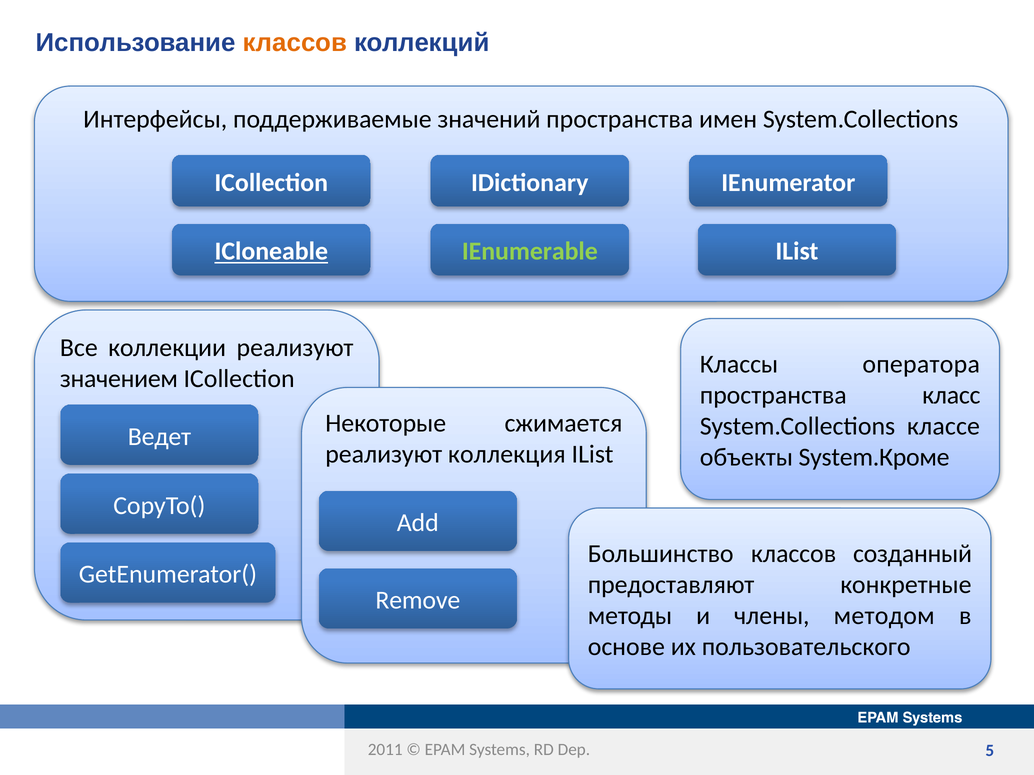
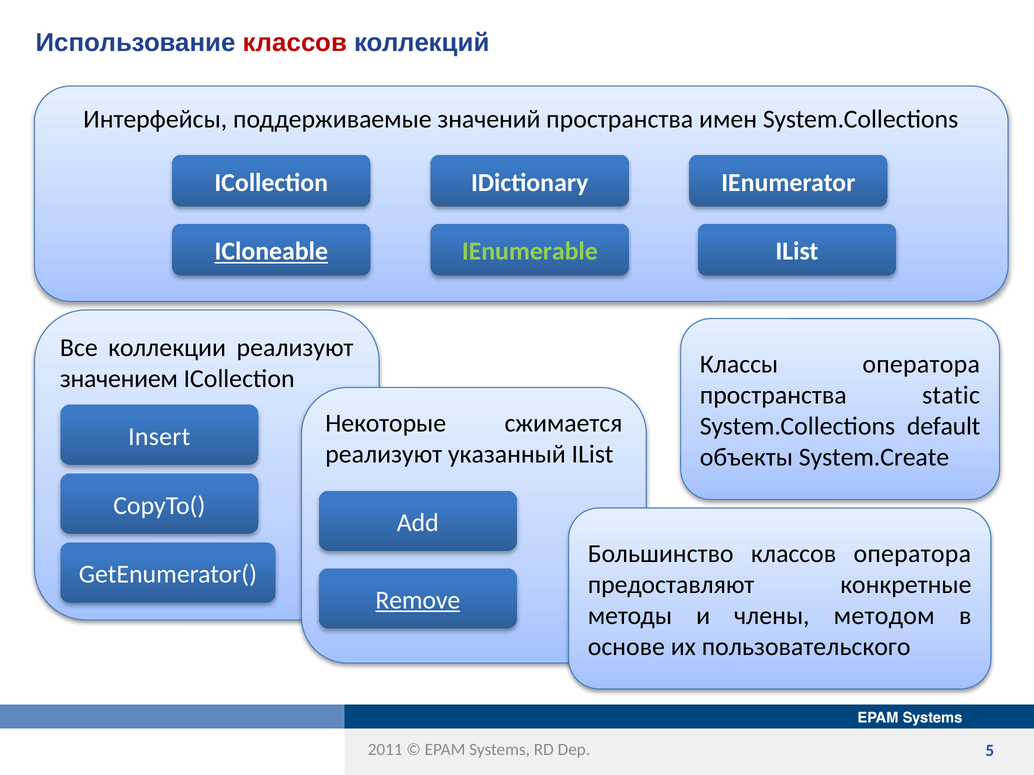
классов colour: orange -> red (295, 43)
класс: класс -> static (951, 396)
классе: классе -> default (944, 427)
Ведет: Ведет -> Insert (159, 437)
коллекция: коллекция -> указанный (507, 455)
System.Кроме: System.Кроме -> System.Create (874, 458)
классов созданный: созданный -> оператора (912, 554)
Remove underline: none -> present (418, 601)
